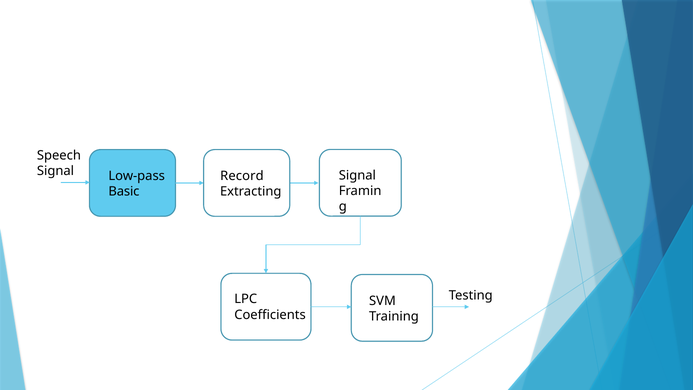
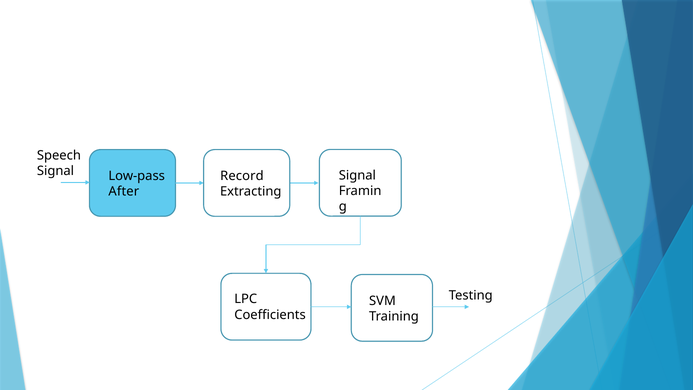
Basic: Basic -> After (124, 191)
